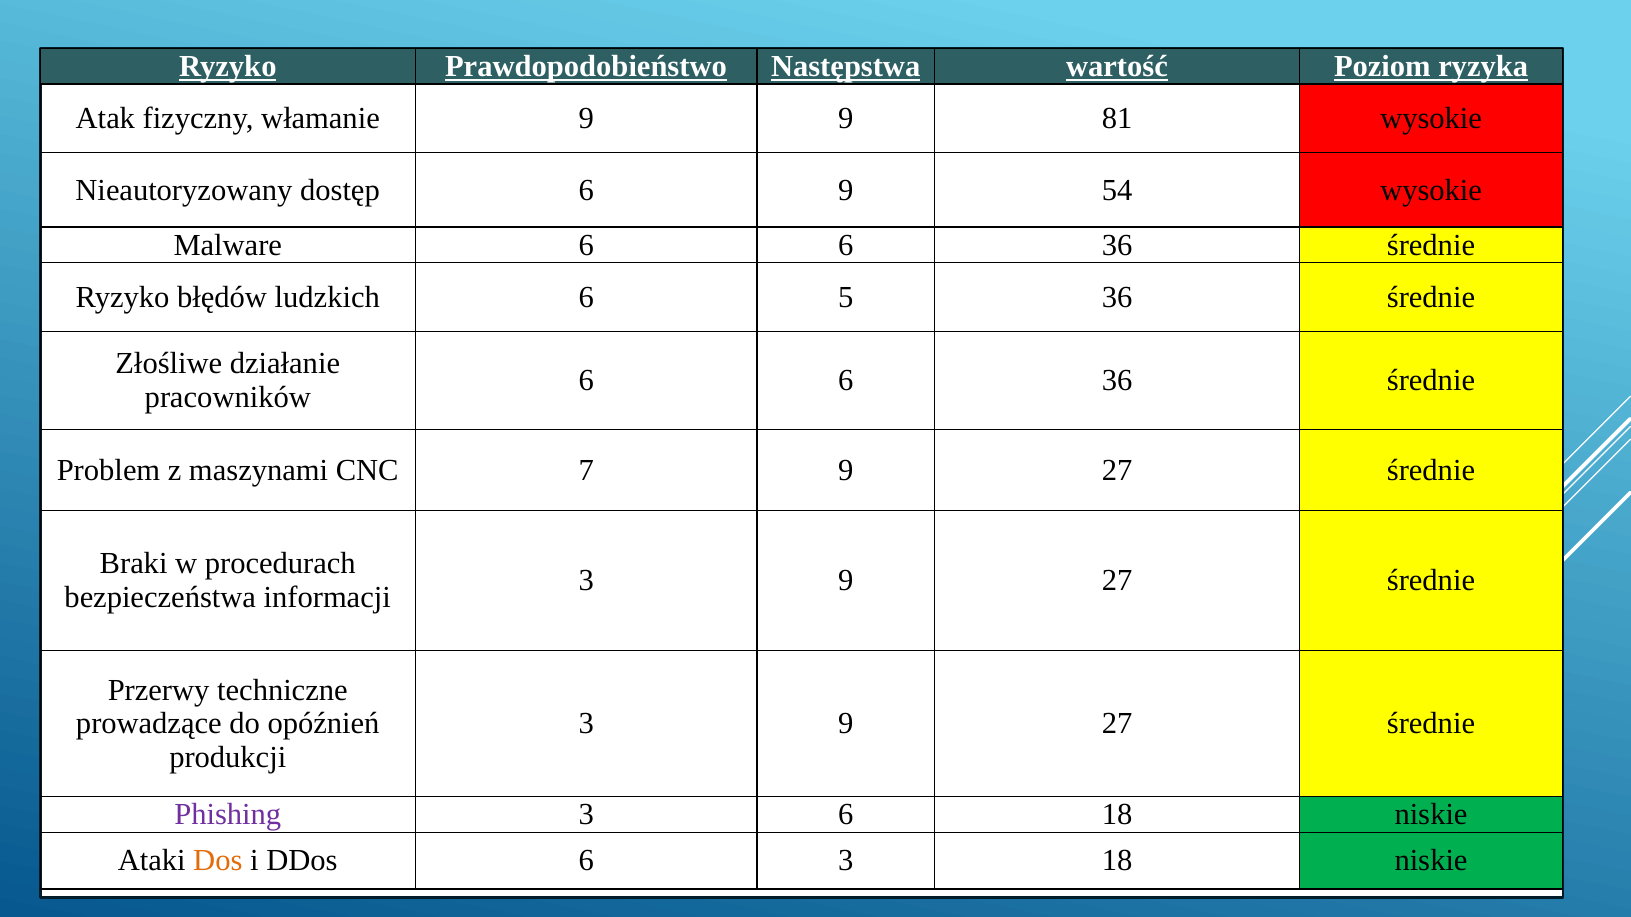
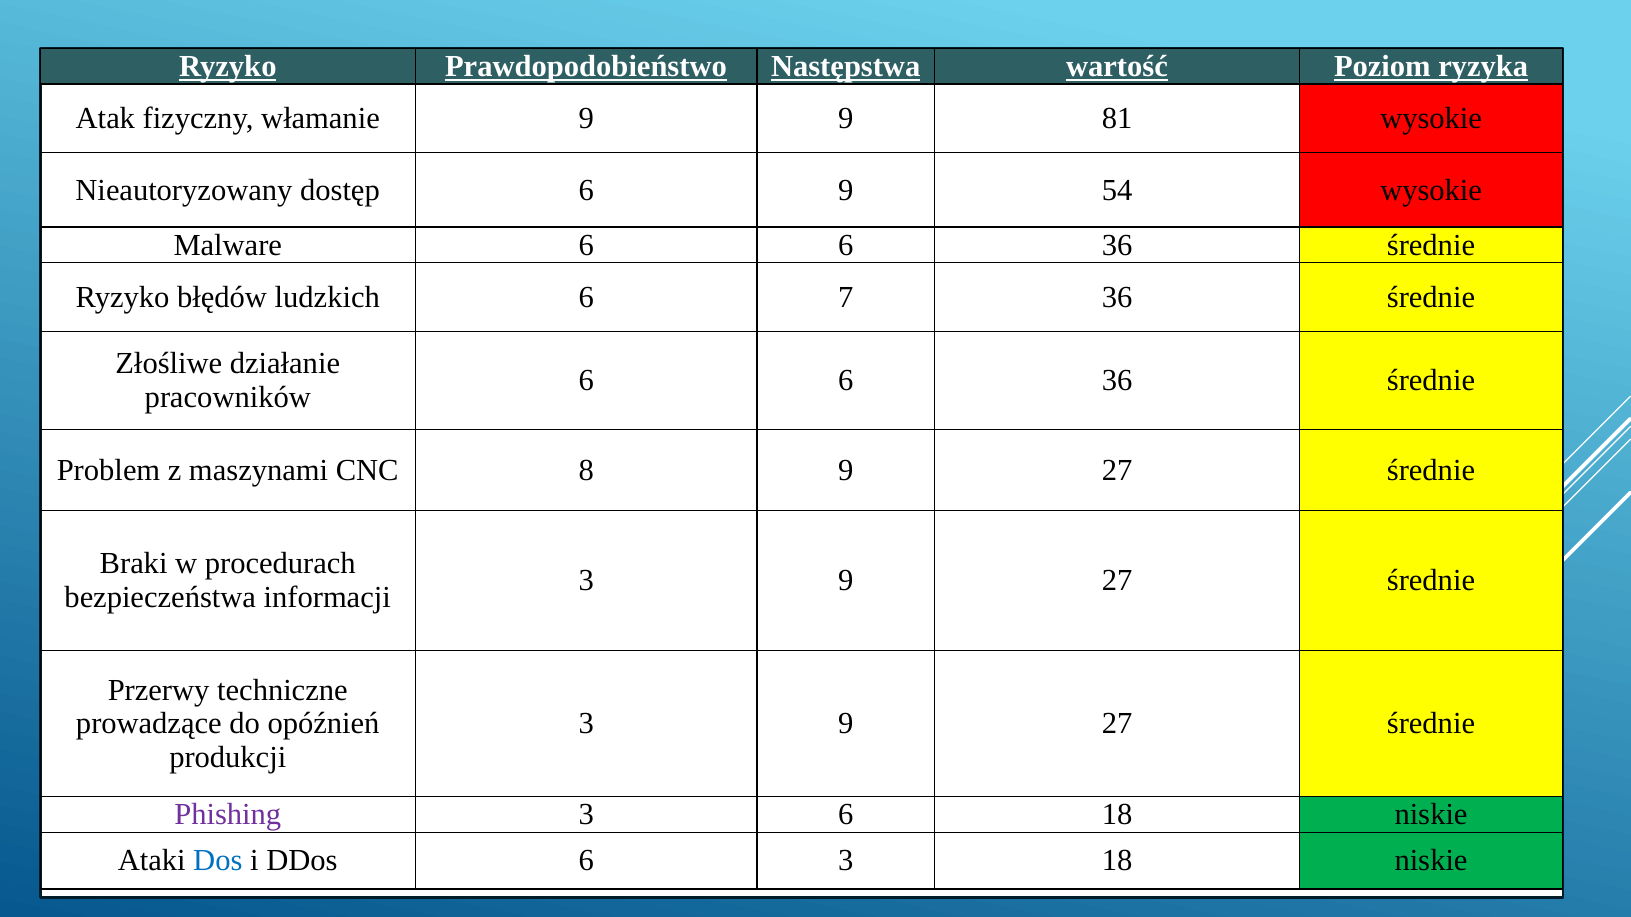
5: 5 -> 7 (846, 297)
7: 7 -> 8 (586, 470)
Dos colour: orange -> blue (218, 861)
